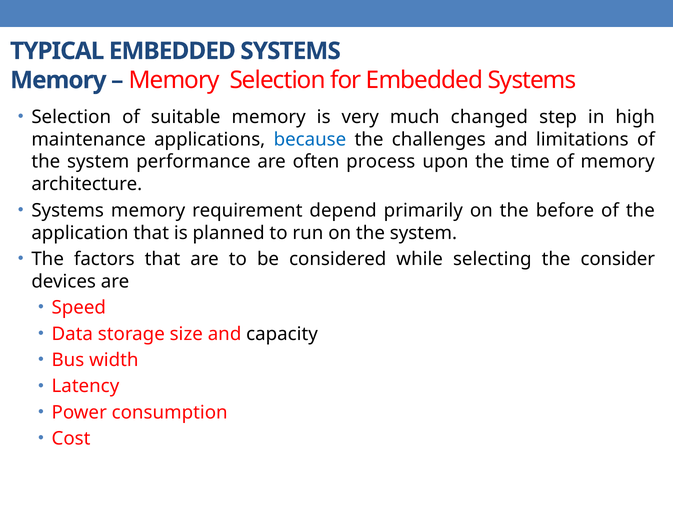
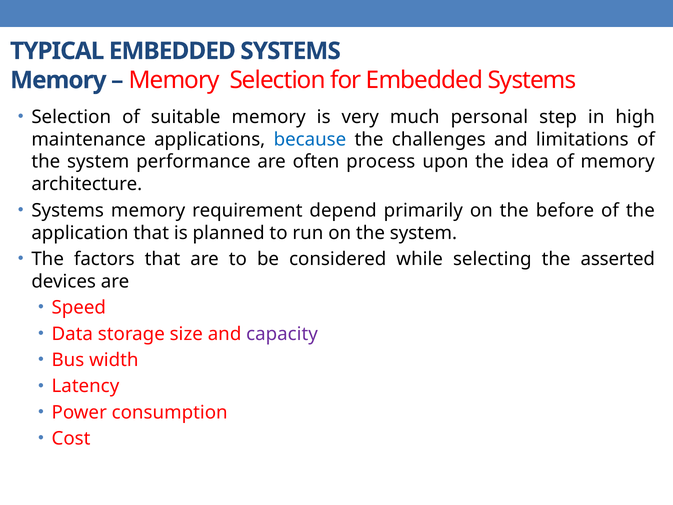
changed: changed -> personal (489, 117)
time: time -> idea (530, 162)
consider: consider -> asserted (618, 259)
capacity colour: black -> purple (282, 334)
